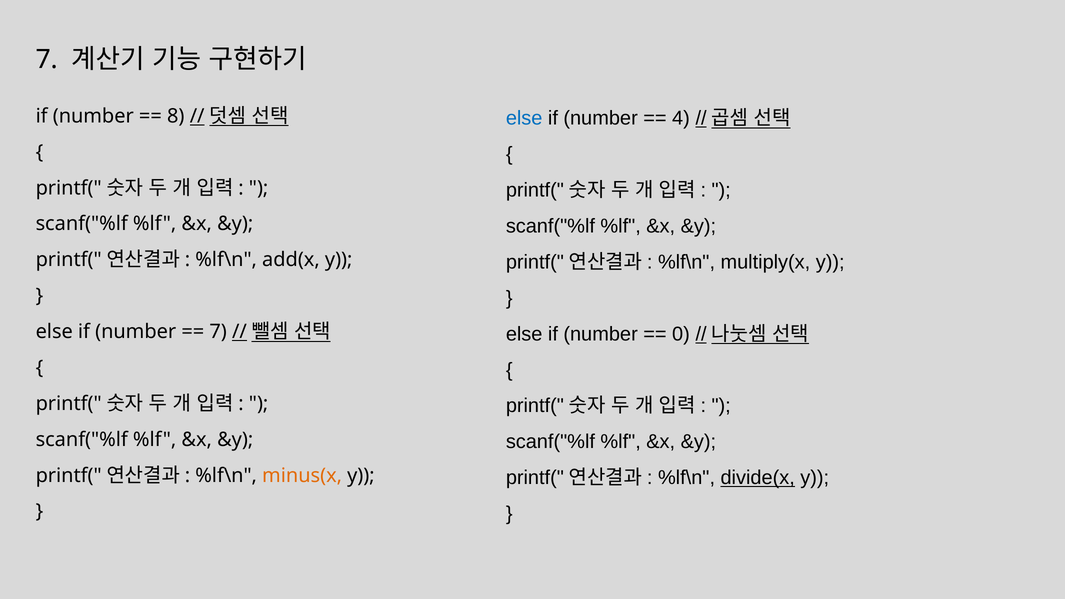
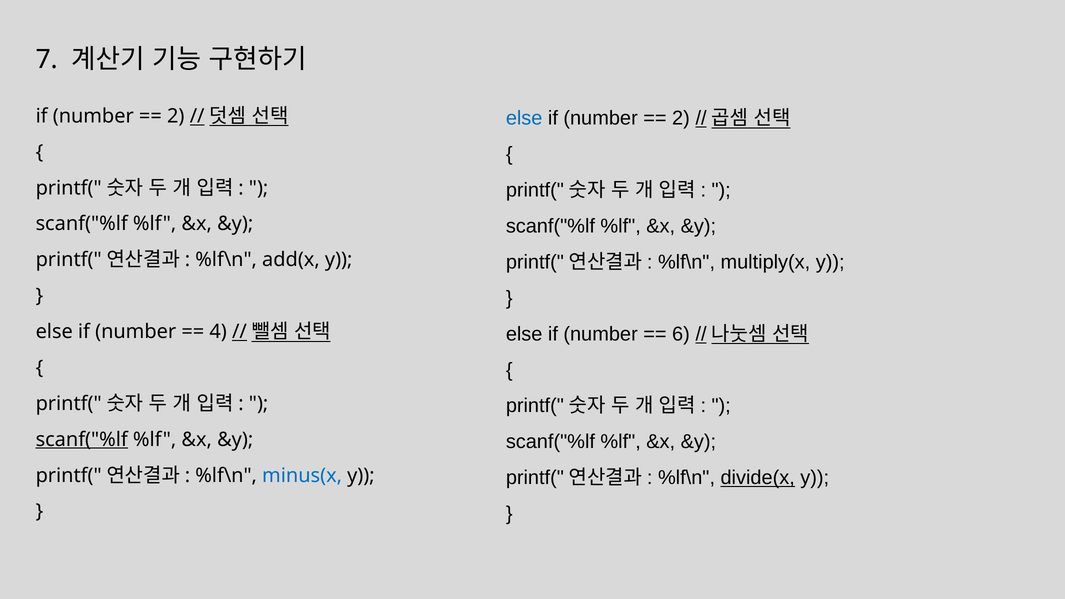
4: 4 -> 2 (681, 118)
8: 8 -> 2 (176, 116)
0: 0 -> 6 (681, 334)
7: 7 -> 4 (218, 332)
scanf("%lf underline: none -> present (82, 440)
minus(x colour: orange -> blue (302, 475)
